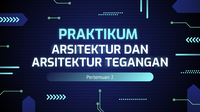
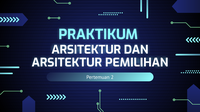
TEGANGAN: TEGANGAN -> PEMILIHAN (137, 63)
